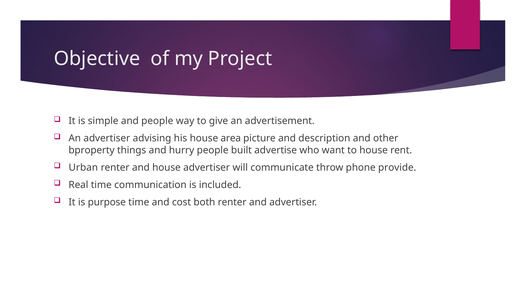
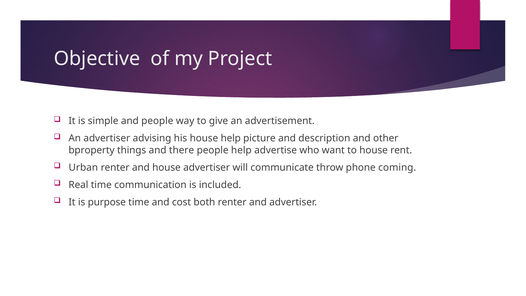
house area: area -> help (231, 138)
hurry: hurry -> there (182, 150)
people built: built -> help (241, 150)
provide: provide -> coming (397, 167)
